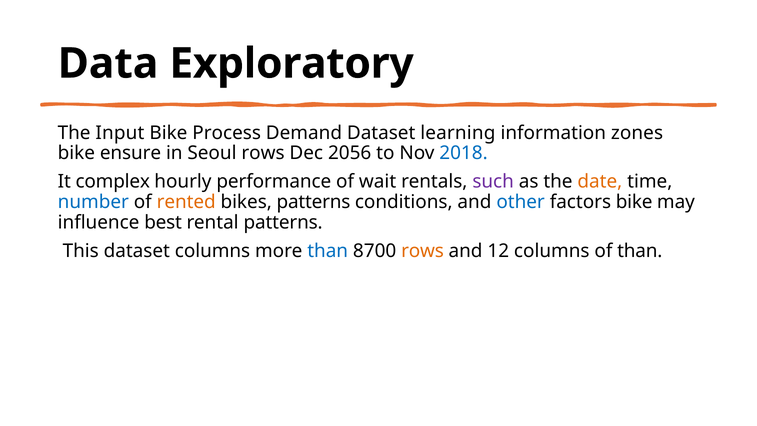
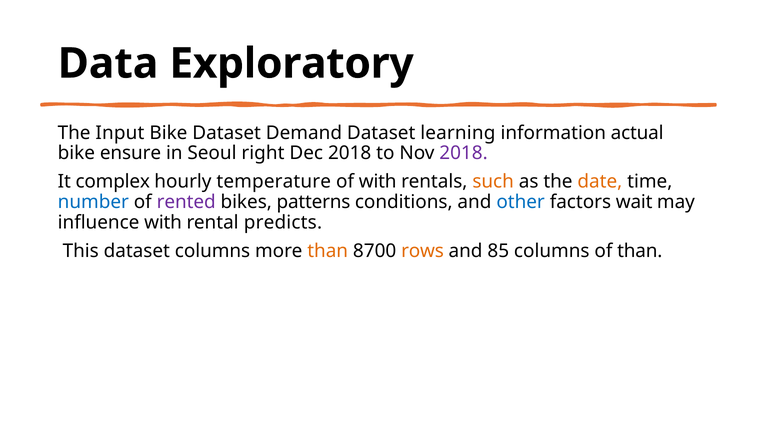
Bike Process: Process -> Dataset (227, 133)
zones: zones -> actual (637, 133)
Seoul rows: rows -> right (263, 153)
Dec 2056: 2056 -> 2018 (350, 153)
2018 colour: blue -> purple (464, 153)
performance: performance -> temperature (274, 181)
of wait: wait -> with (378, 181)
such colour: purple -> orange (493, 181)
rented colour: orange -> purple (186, 202)
factors bike: bike -> wait (634, 202)
influence best: best -> with (163, 222)
rental patterns: patterns -> predicts (283, 222)
than colour: blue -> orange (328, 251)
12: 12 -> 85 (498, 251)
